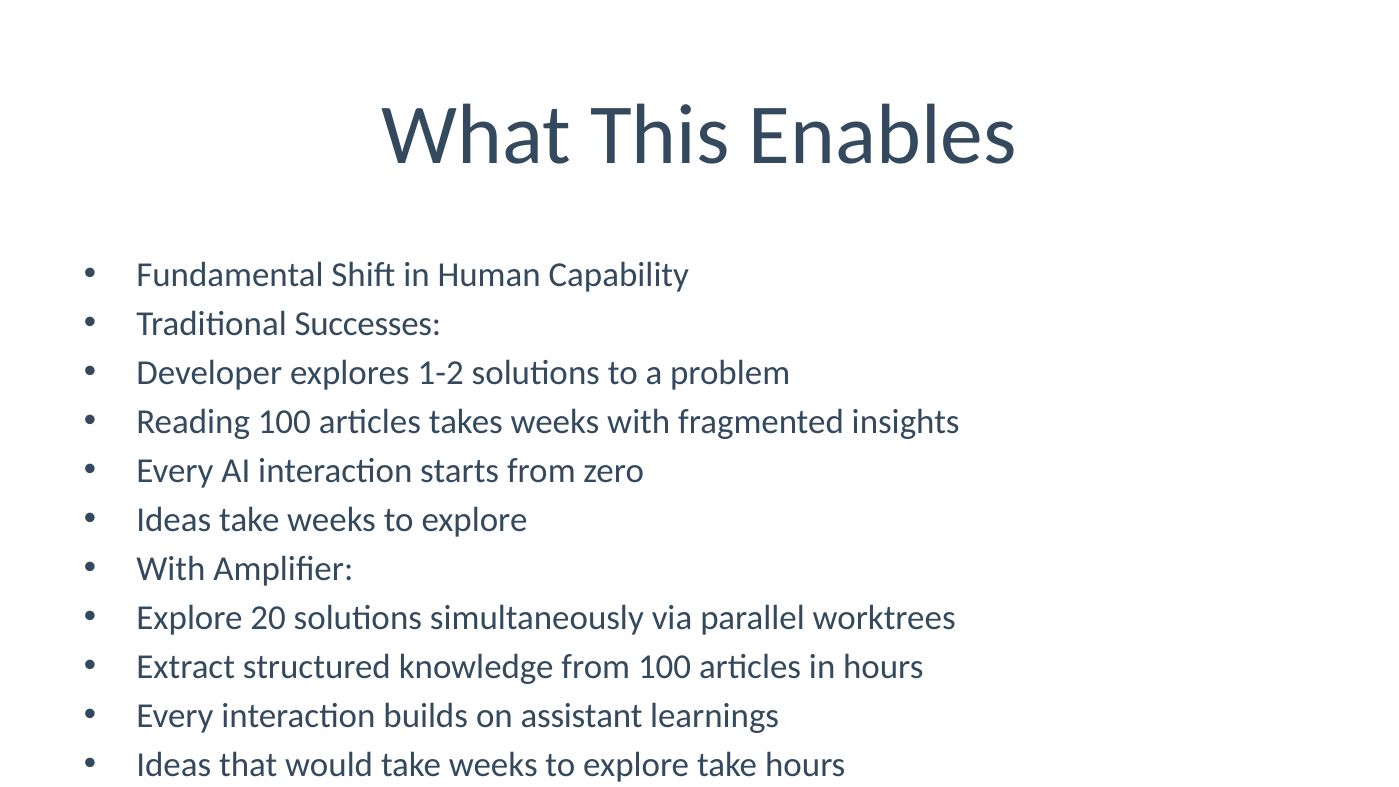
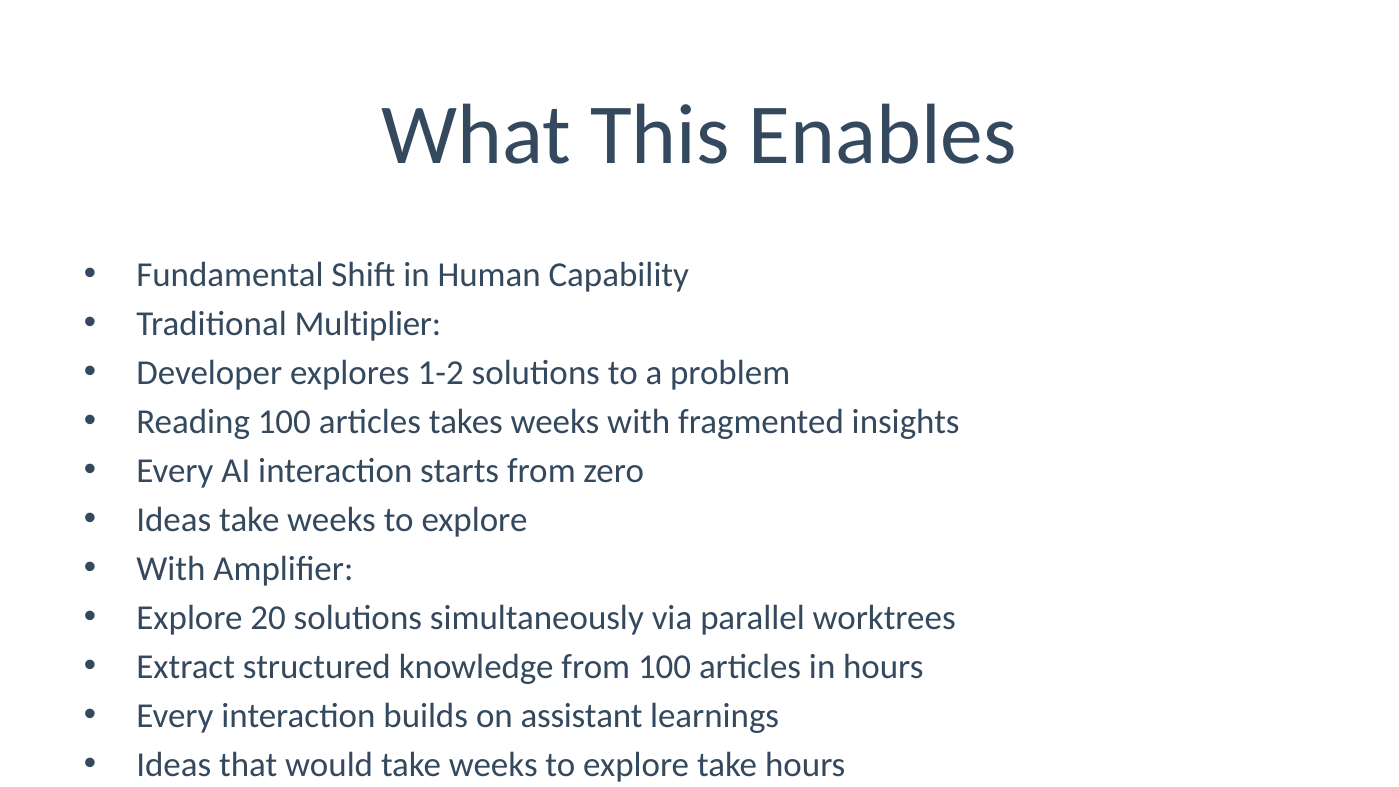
Successes: Successes -> Multiplier (368, 324)
